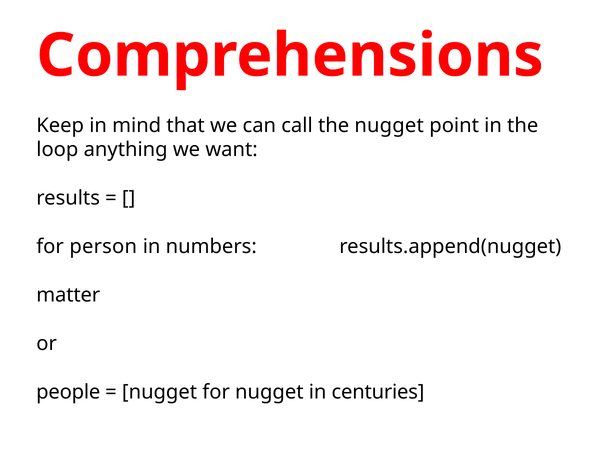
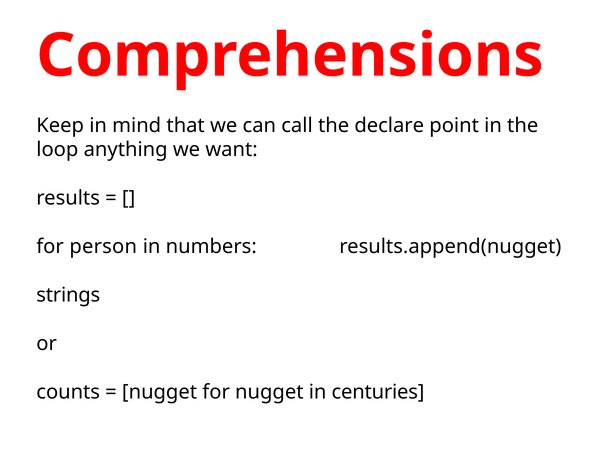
the nugget: nugget -> declare (389, 126)
matter: matter -> strings (68, 295)
people: people -> counts (68, 392)
